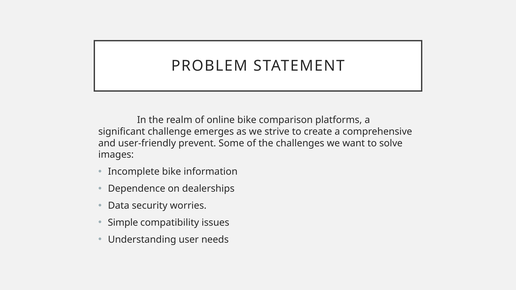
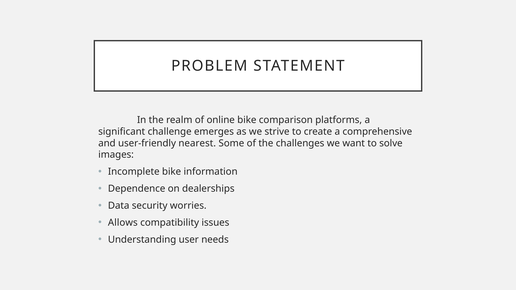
prevent: prevent -> nearest (197, 143)
Simple: Simple -> Allows (123, 223)
